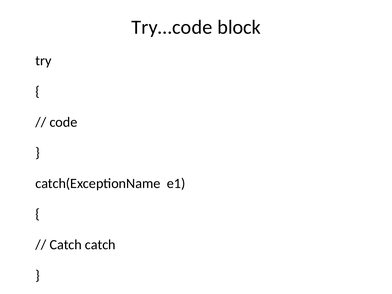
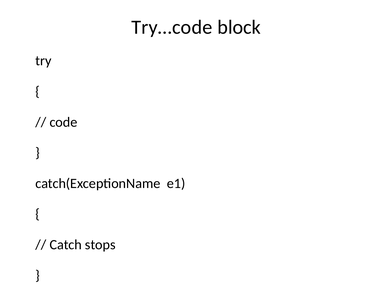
Catch catch: catch -> stops (100, 245)
